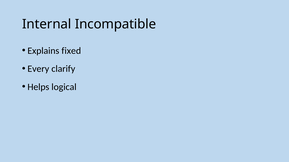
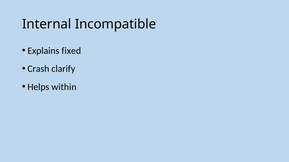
Every: Every -> Crash (38, 69)
logical: logical -> within (64, 87)
